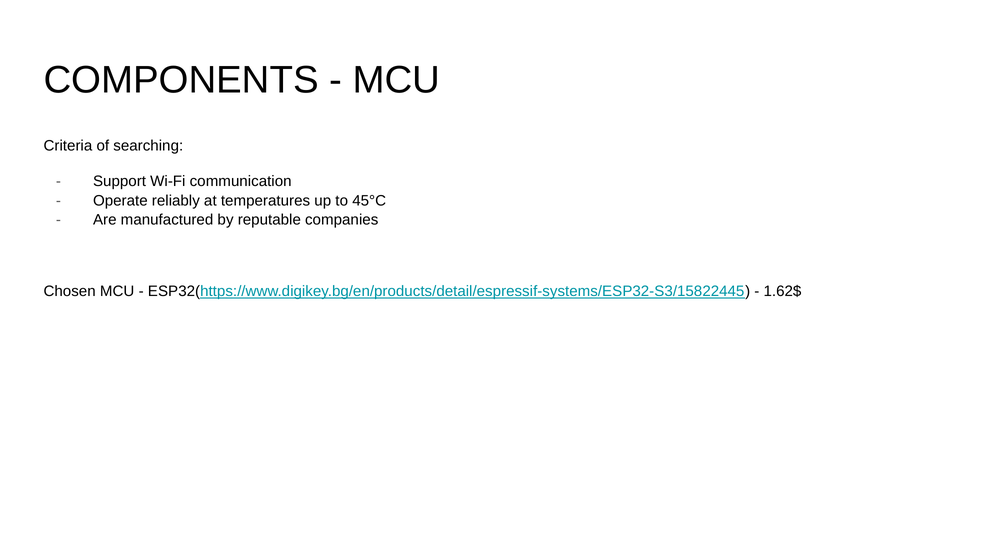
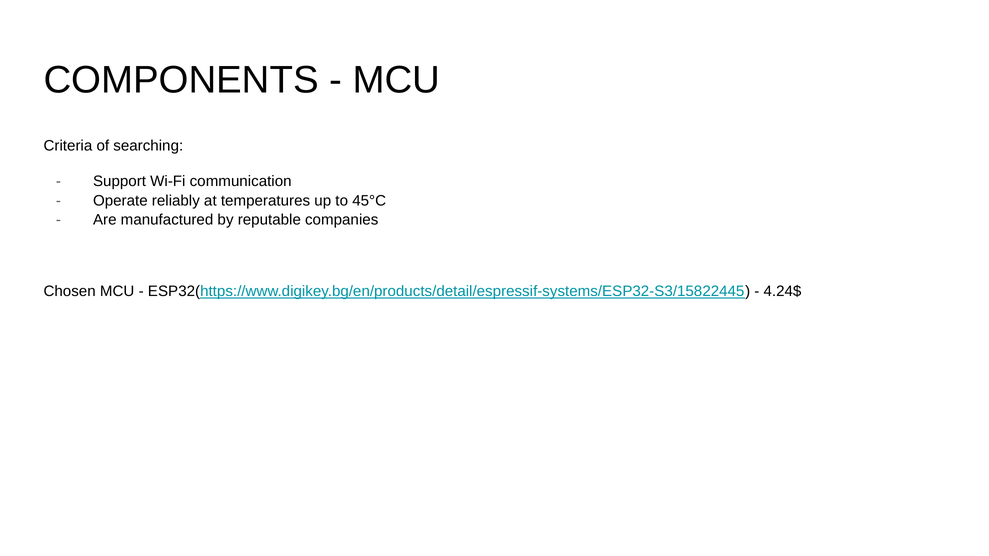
1.62$: 1.62$ -> 4.24$ (782, 292)
